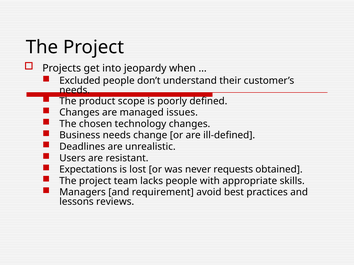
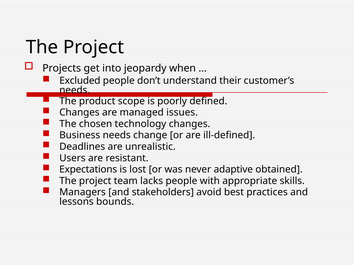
requests: requests -> adaptive (233, 170)
requirement: requirement -> stakeholders (163, 193)
reviews: reviews -> bounds (115, 202)
